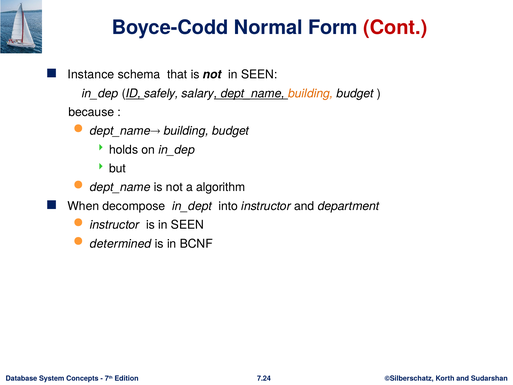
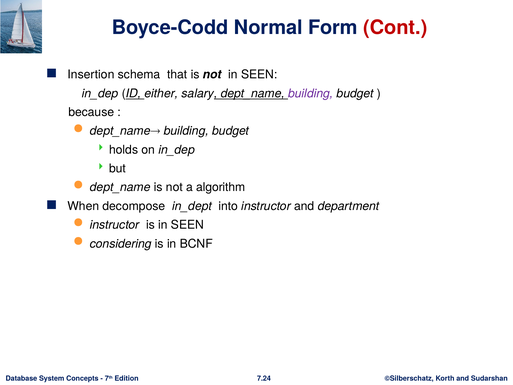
Instance: Instance -> Insertion (91, 74)
safely: safely -> either (161, 93)
building colour: orange -> purple (311, 93)
determined: determined -> considering (121, 244)
